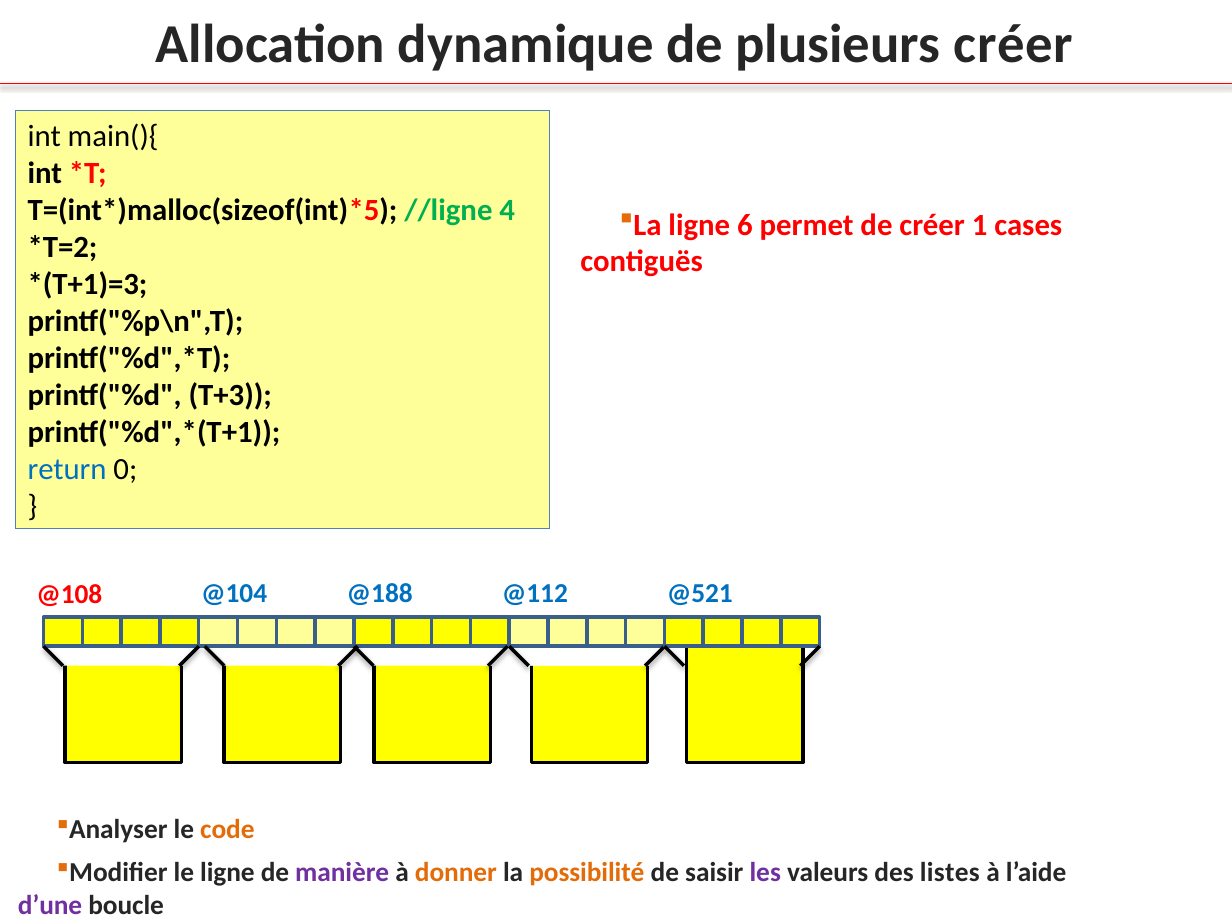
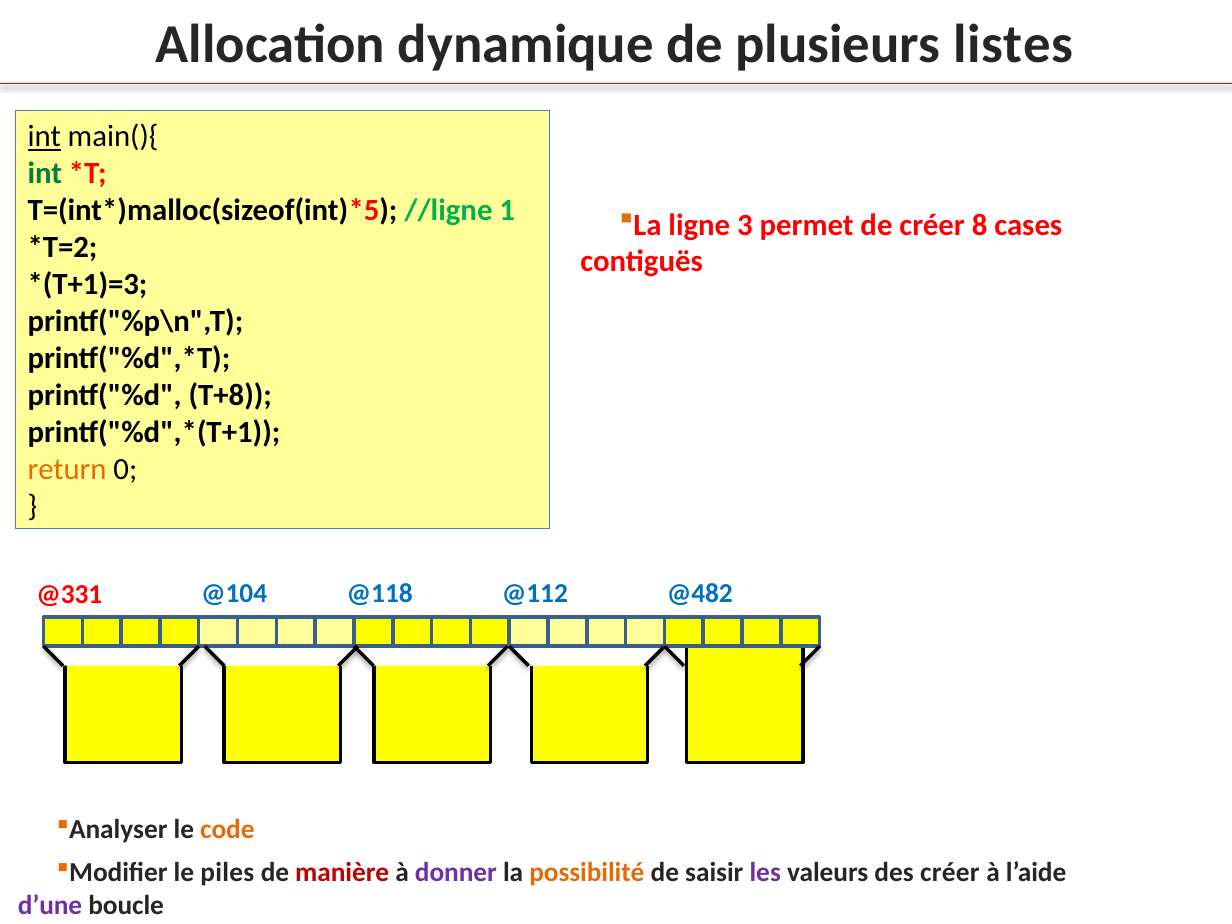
plusieurs créer: créer -> listes (1013, 45)
int underline: none -> present (44, 137)
int colour: black -> green (45, 174)
4: 4 -> 1 (507, 211)
6: 6 -> 3 (745, 225)
1: 1 -> 8 (980, 225)
T+3: T+3 -> T+8 (230, 395)
return colour: blue -> orange (67, 469)
@108: @108 -> @331 (69, 595)
@188: @188 -> @118 (380, 593)
@521: @521 -> @482 (700, 593)
le ligne: ligne -> piles (227, 873)
manière colour: purple -> red (342, 873)
donner colour: orange -> purple (456, 873)
des listes: listes -> créer (950, 873)
